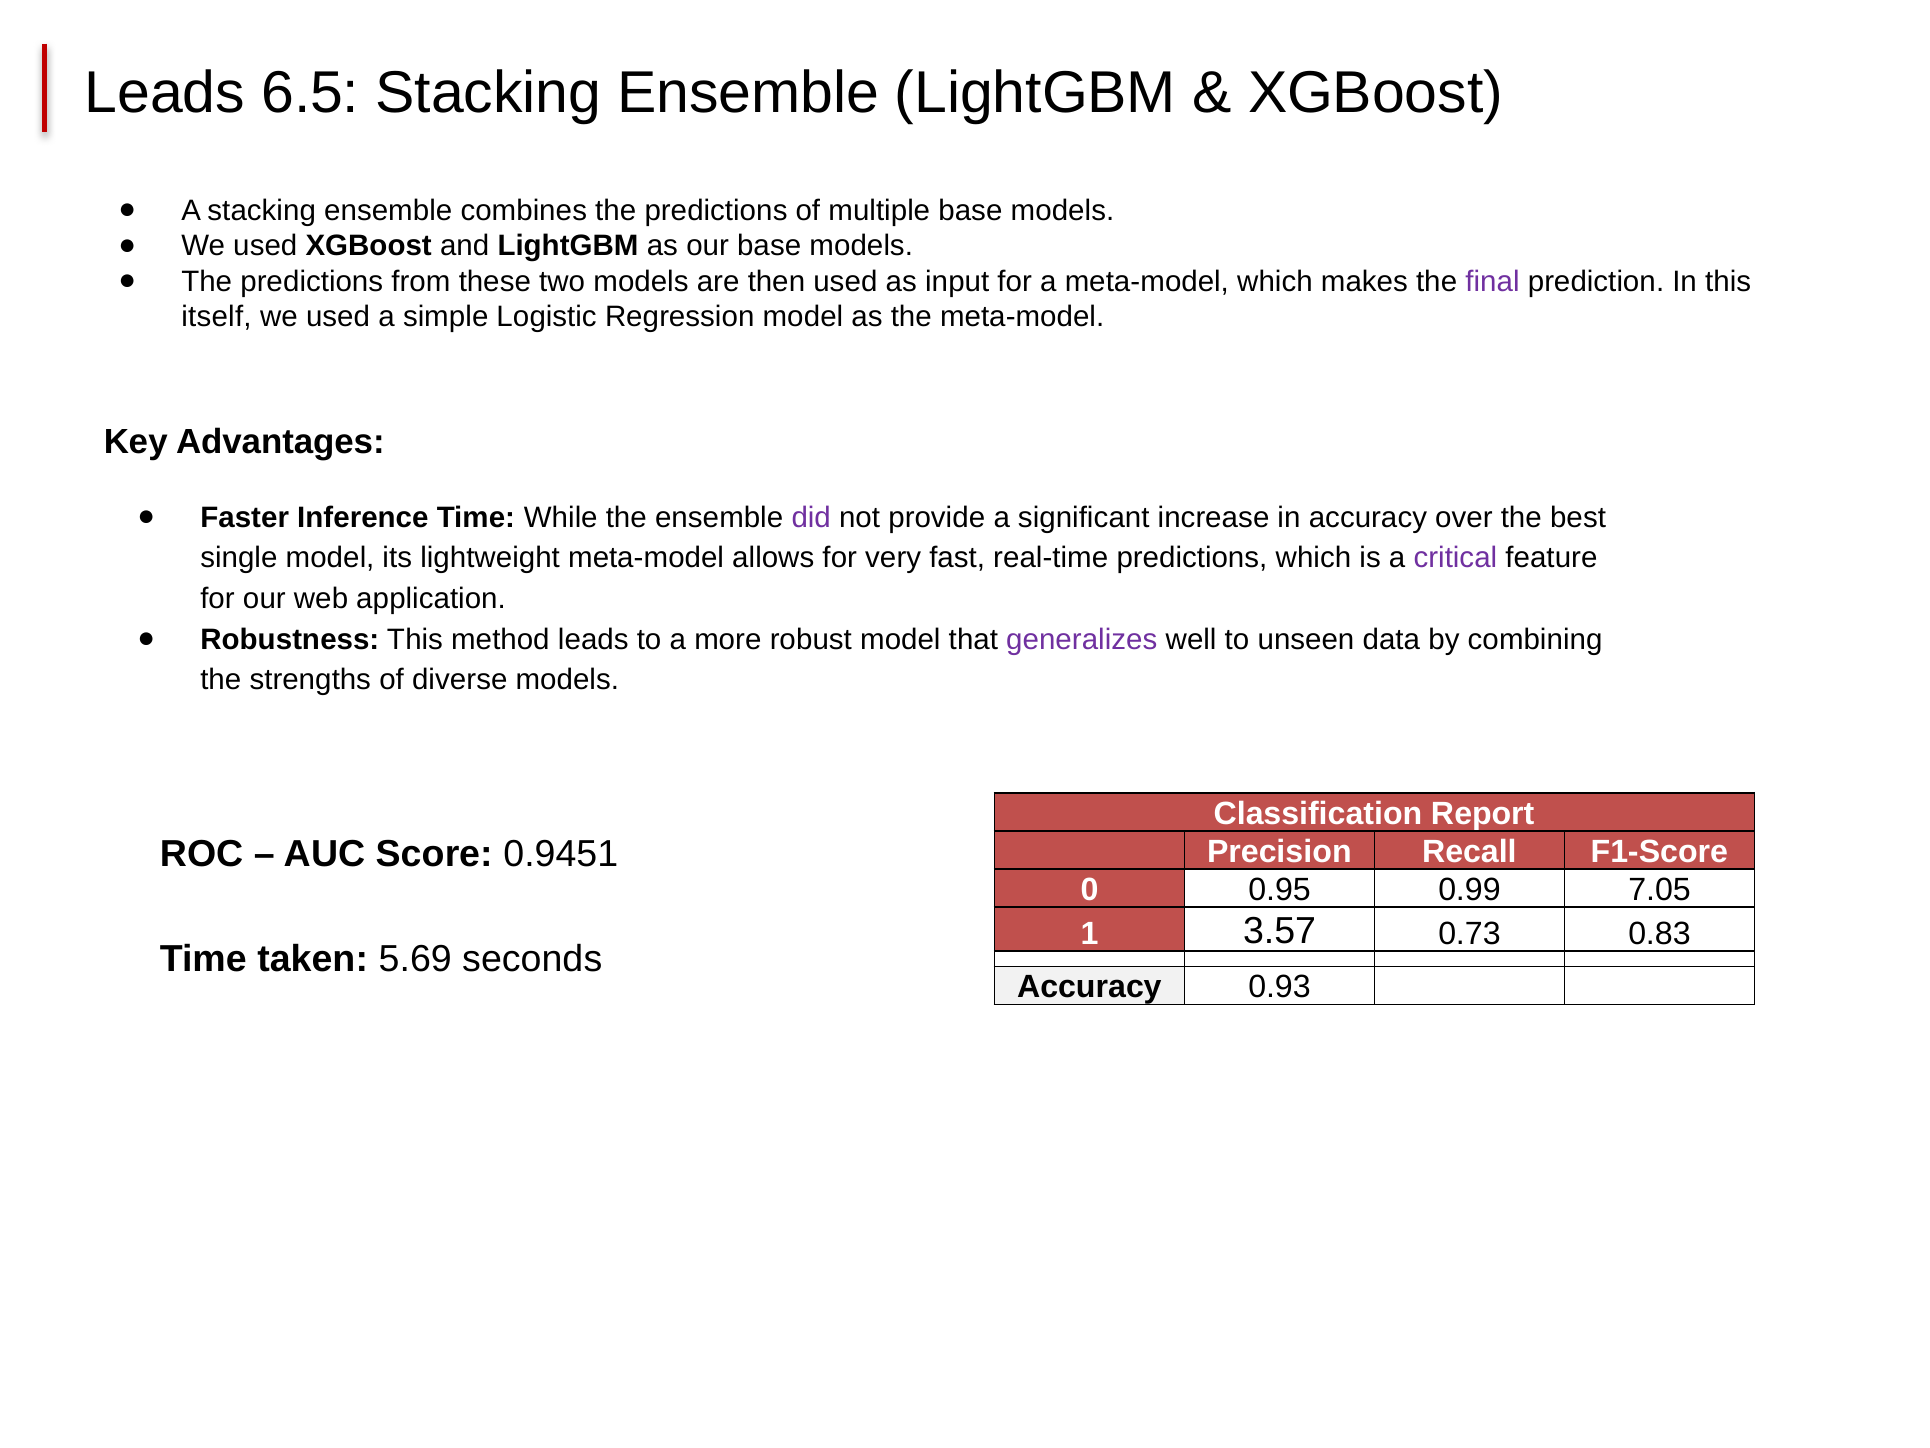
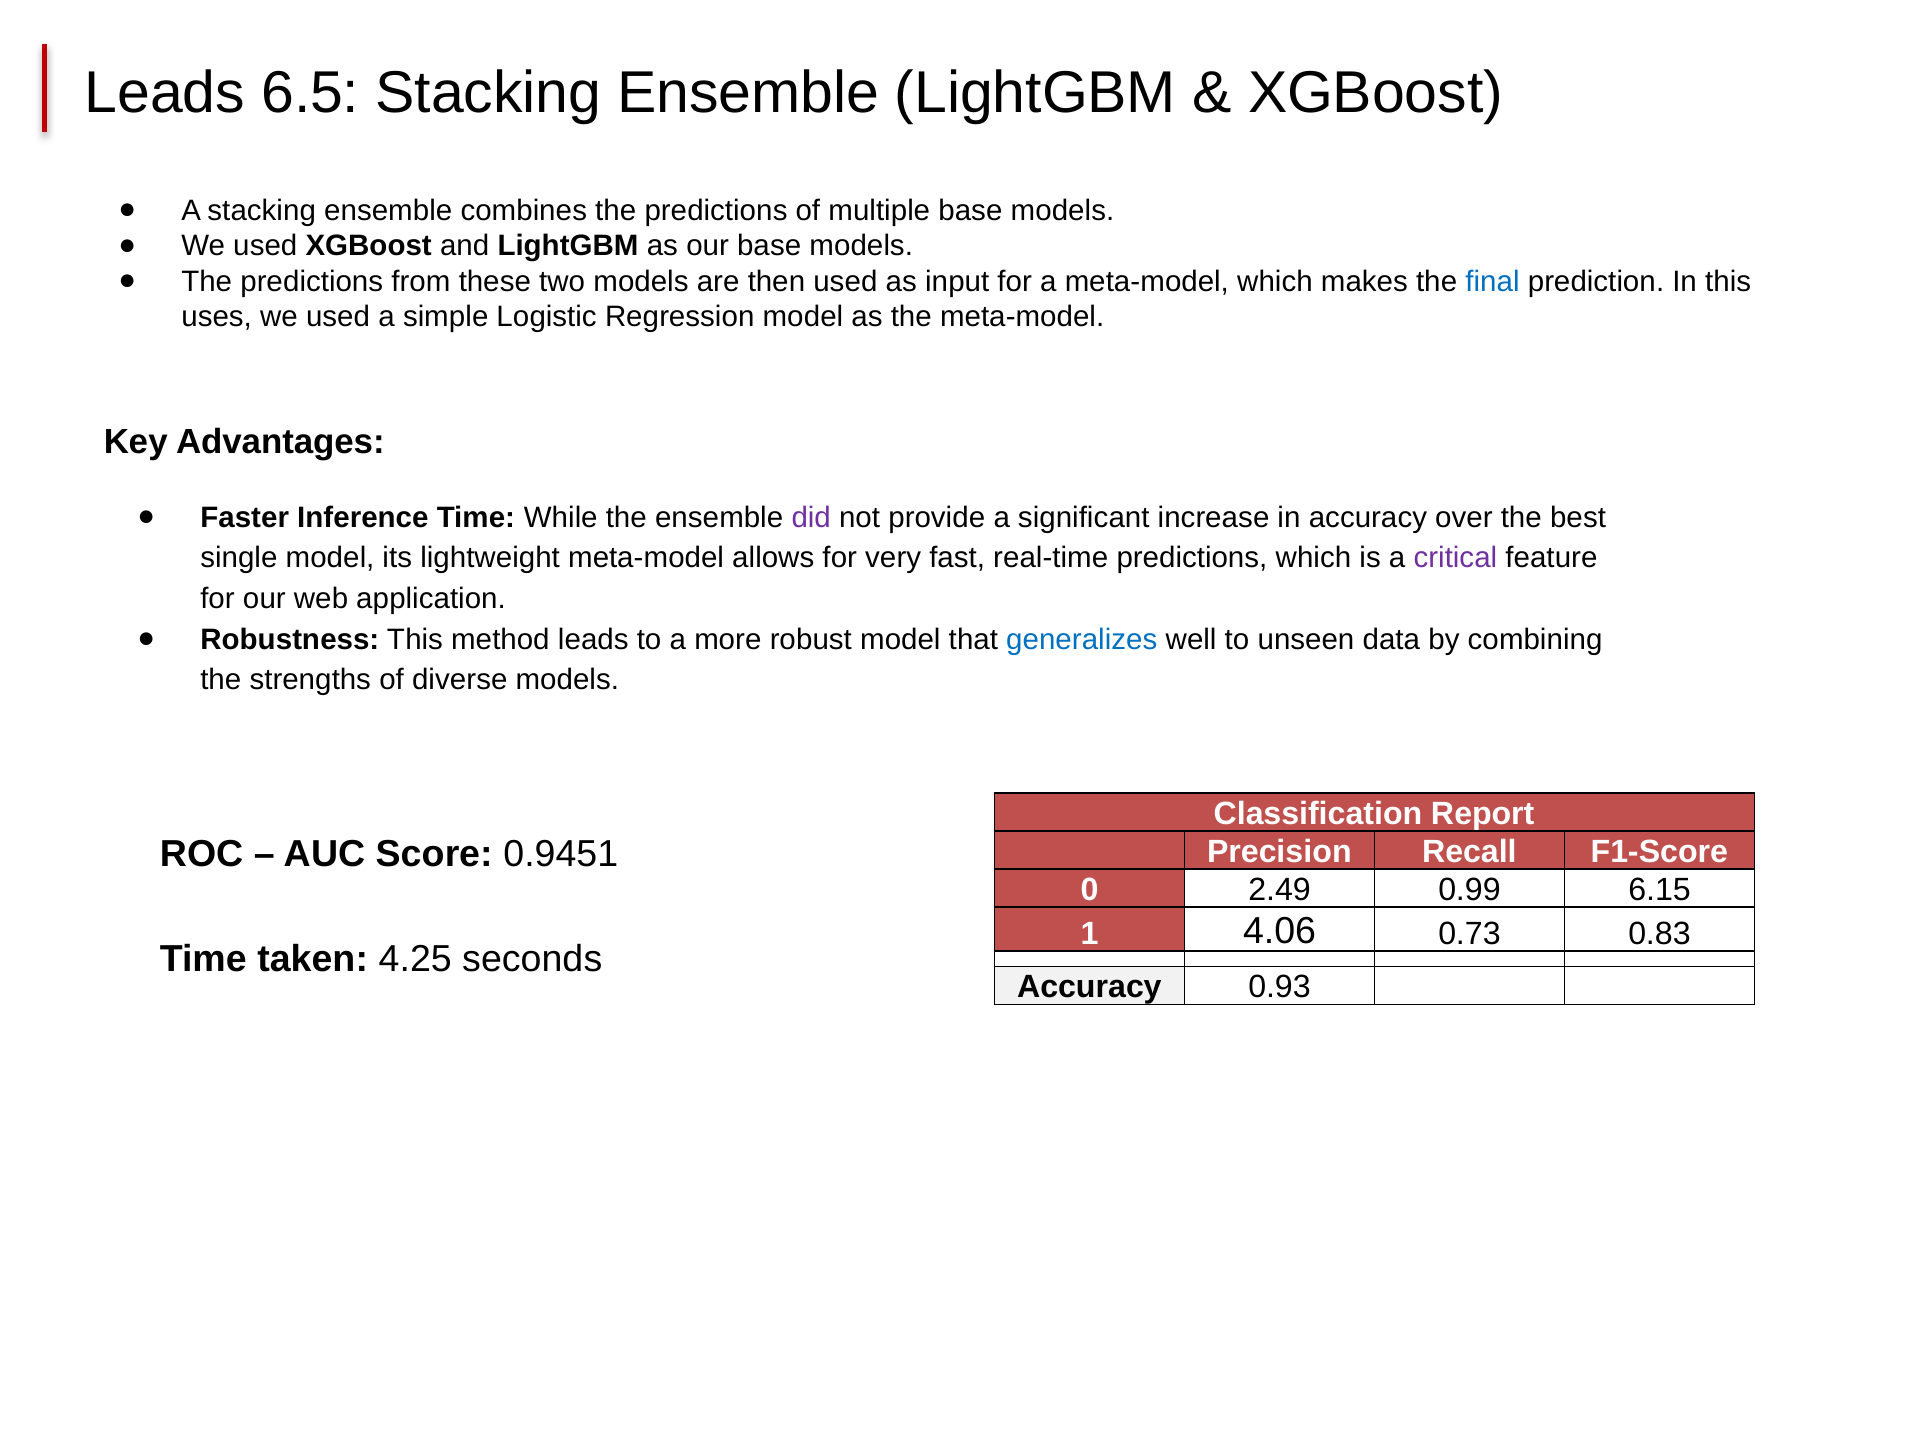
final colour: purple -> blue (1493, 281)
itself: itself -> uses (217, 317)
generalizes colour: purple -> blue (1082, 639)
0.95: 0.95 -> 2.49 (1280, 889)
7.05: 7.05 -> 6.15 (1660, 889)
3.57: 3.57 -> 4.06 (1280, 931)
5.69: 5.69 -> 4.25 (415, 959)
